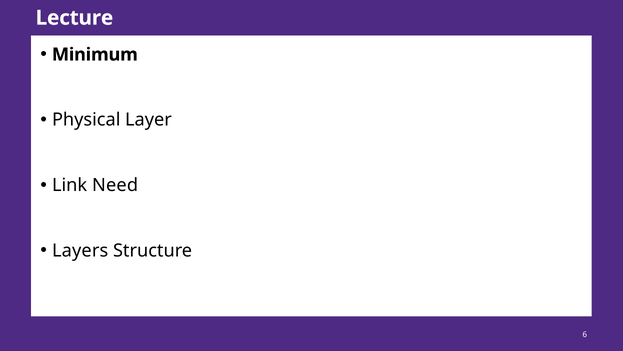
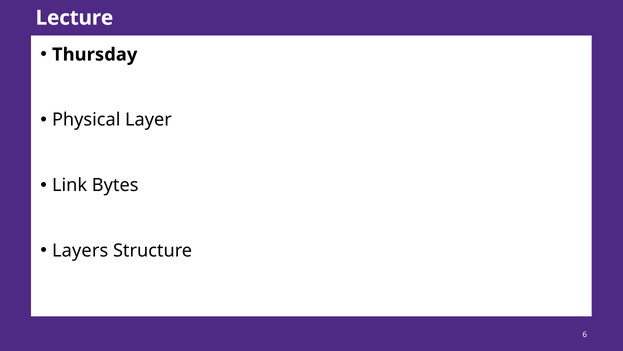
Minimum: Minimum -> Thursday (95, 55)
Need: Need -> Bytes (115, 185)
